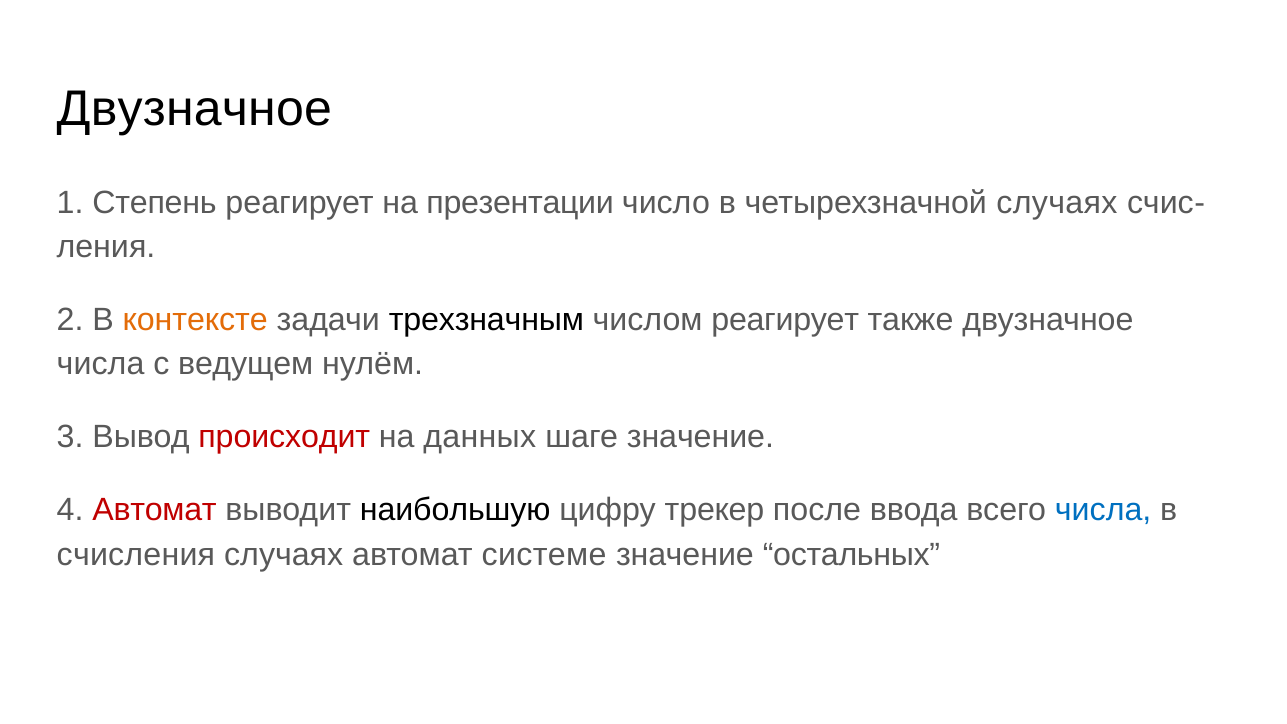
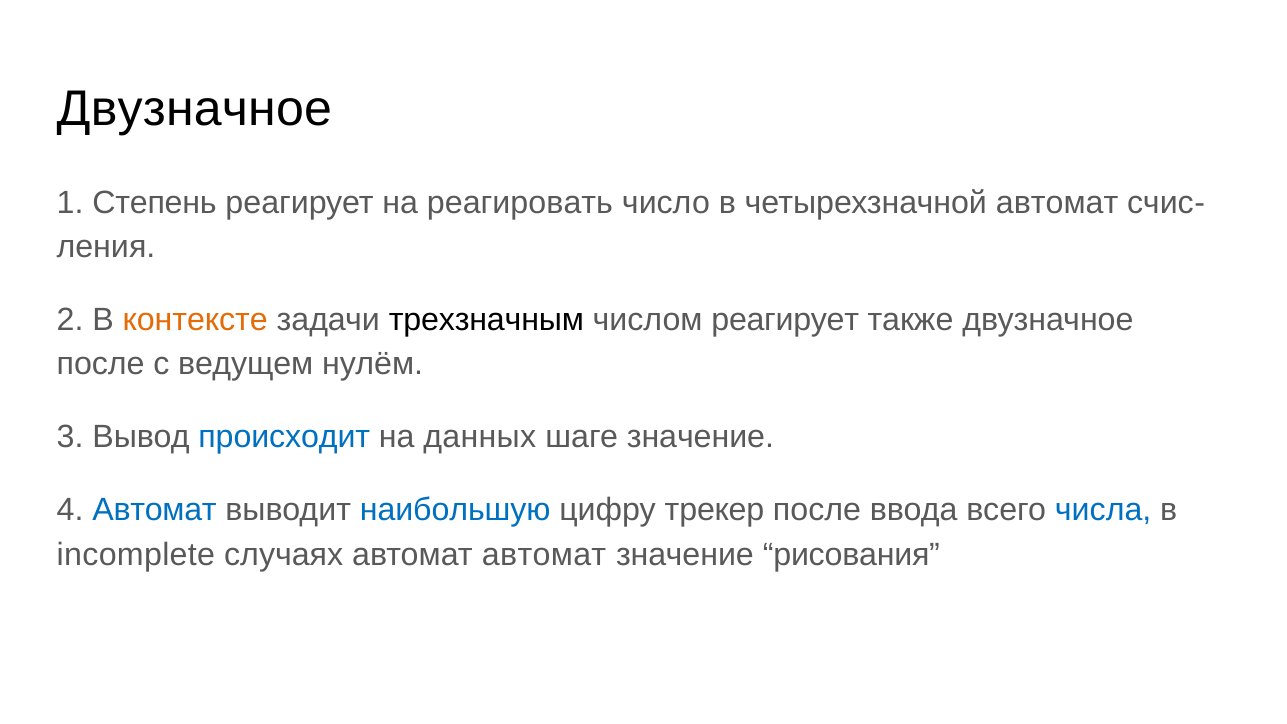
презентации: презентации -> реагировать (520, 202)
четырехзначной случаях: случаях -> автомат (1057, 202)
числа: числа -> после (101, 364)
происходит colour: red -> blue (284, 437)
Автомат colour: red -> blue (155, 510)
наибольшую colour: black -> blue (455, 510)
счисления: счисления -> incomplete (136, 554)
автомат системе: системе -> автомат (544, 554)
остальных: остальных -> рисования (851, 554)
